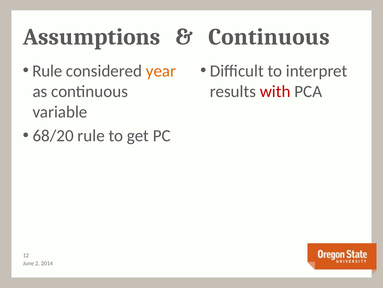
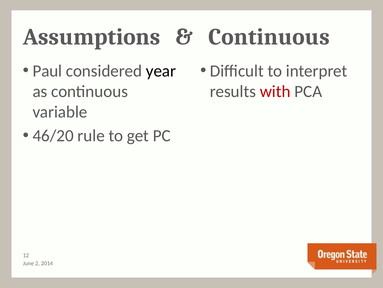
Rule: Rule -> Paul (47, 71)
year colour: orange -> black (161, 71)
68/20: 68/20 -> 46/20 (53, 135)
